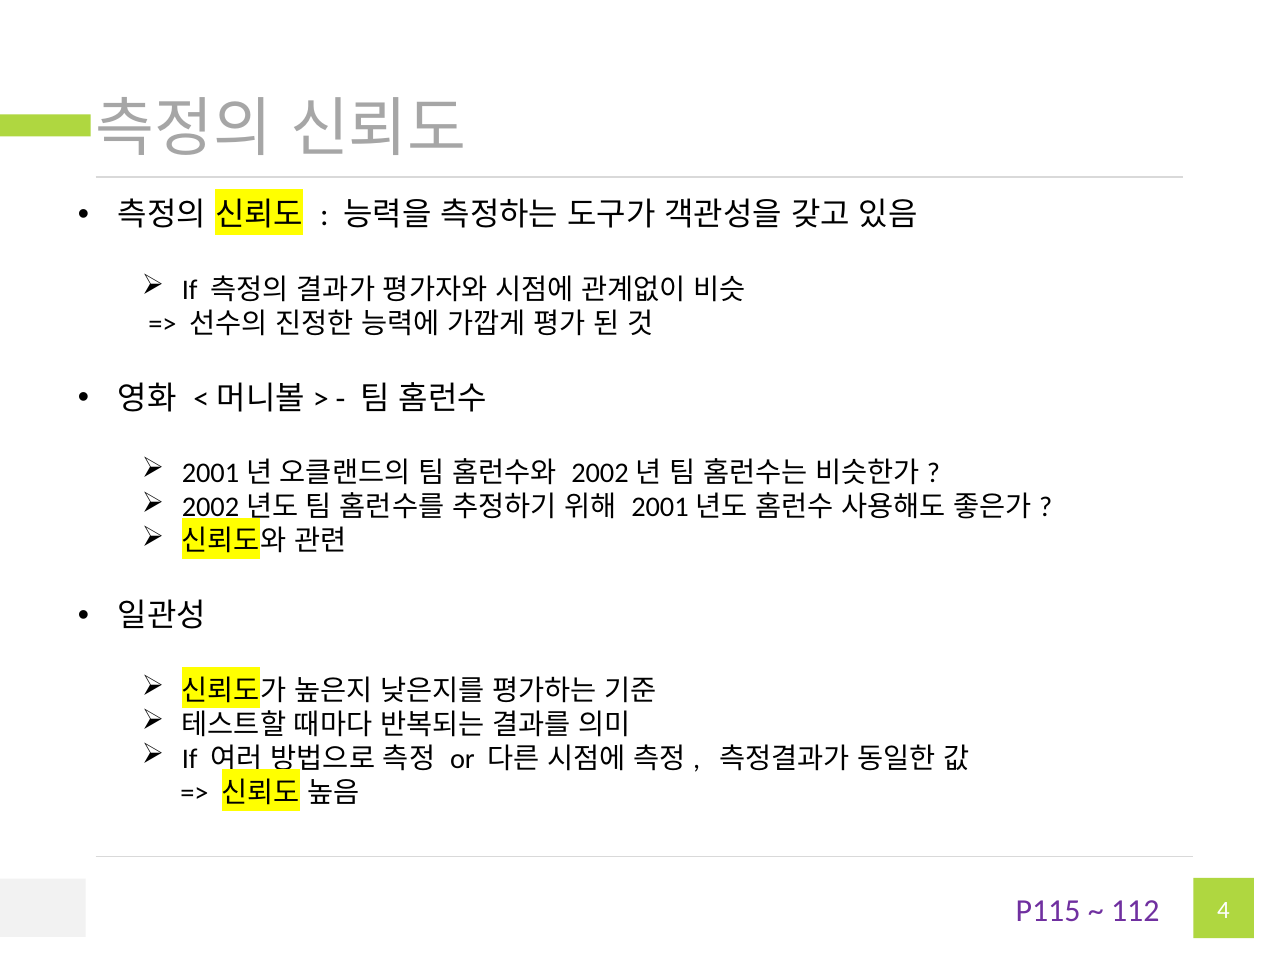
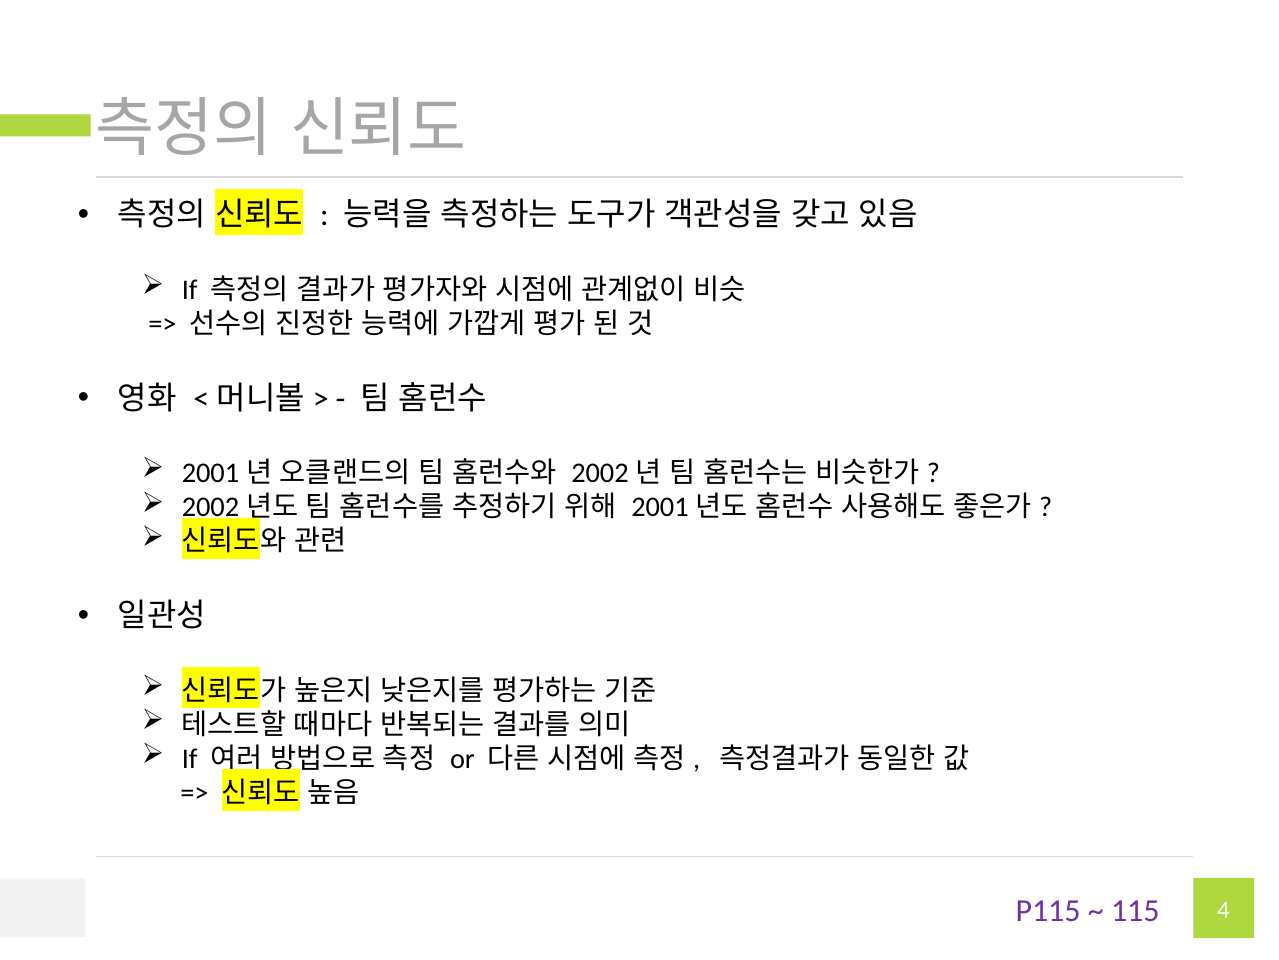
112: 112 -> 115 (1135, 910)
